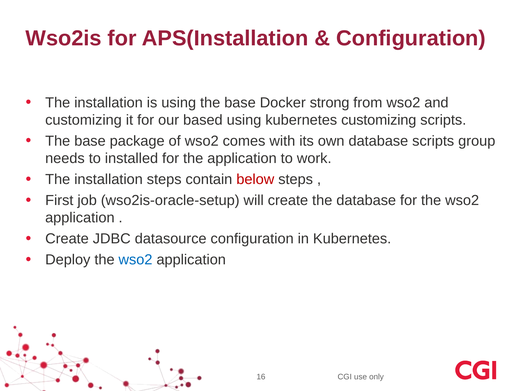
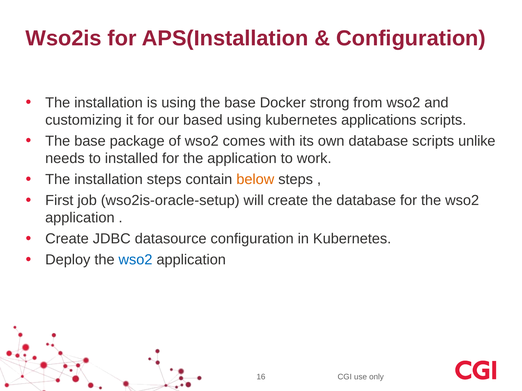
kubernetes customizing: customizing -> applications (379, 120)
group: group -> unlike (477, 141)
below colour: red -> orange (255, 180)
